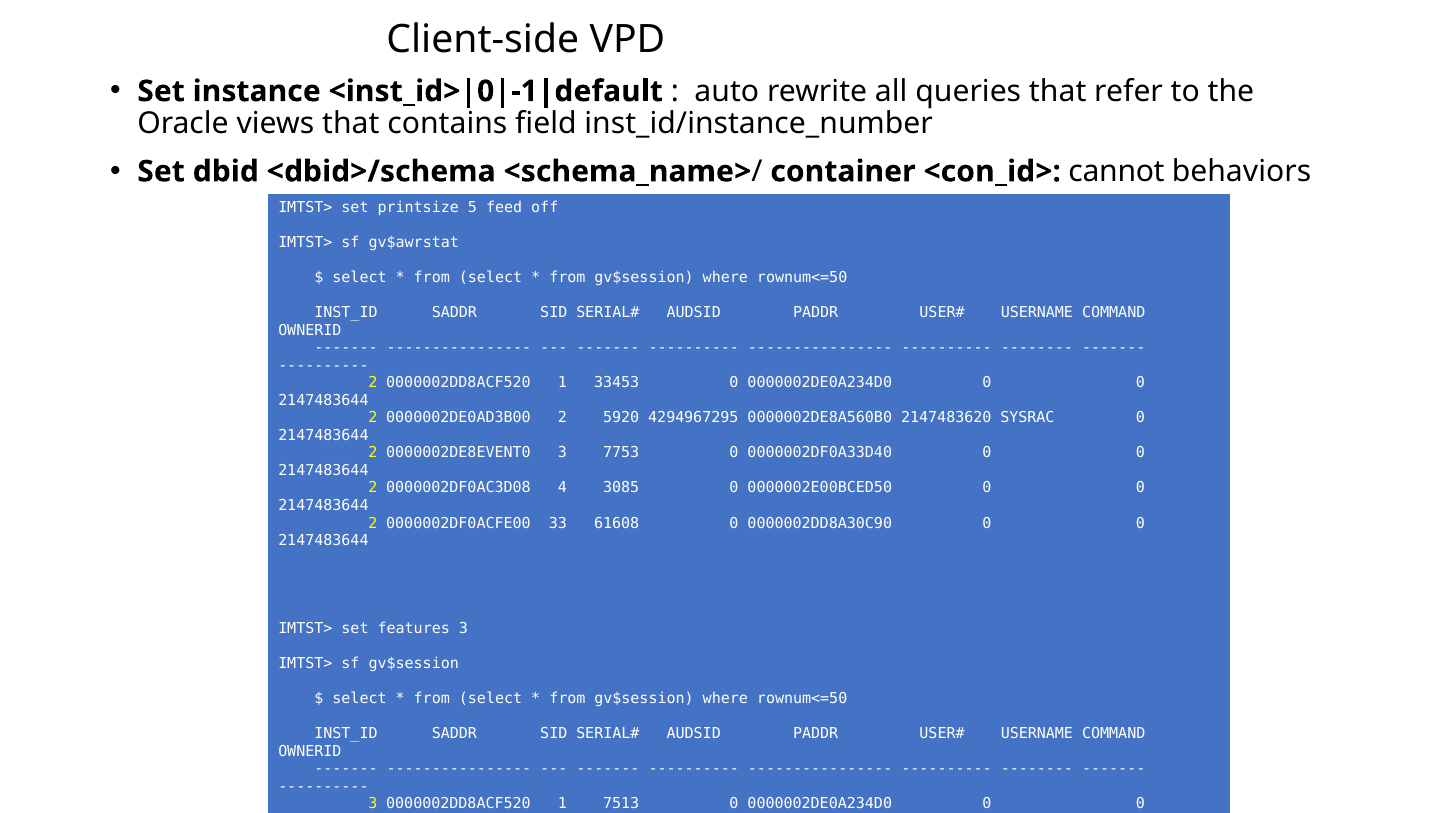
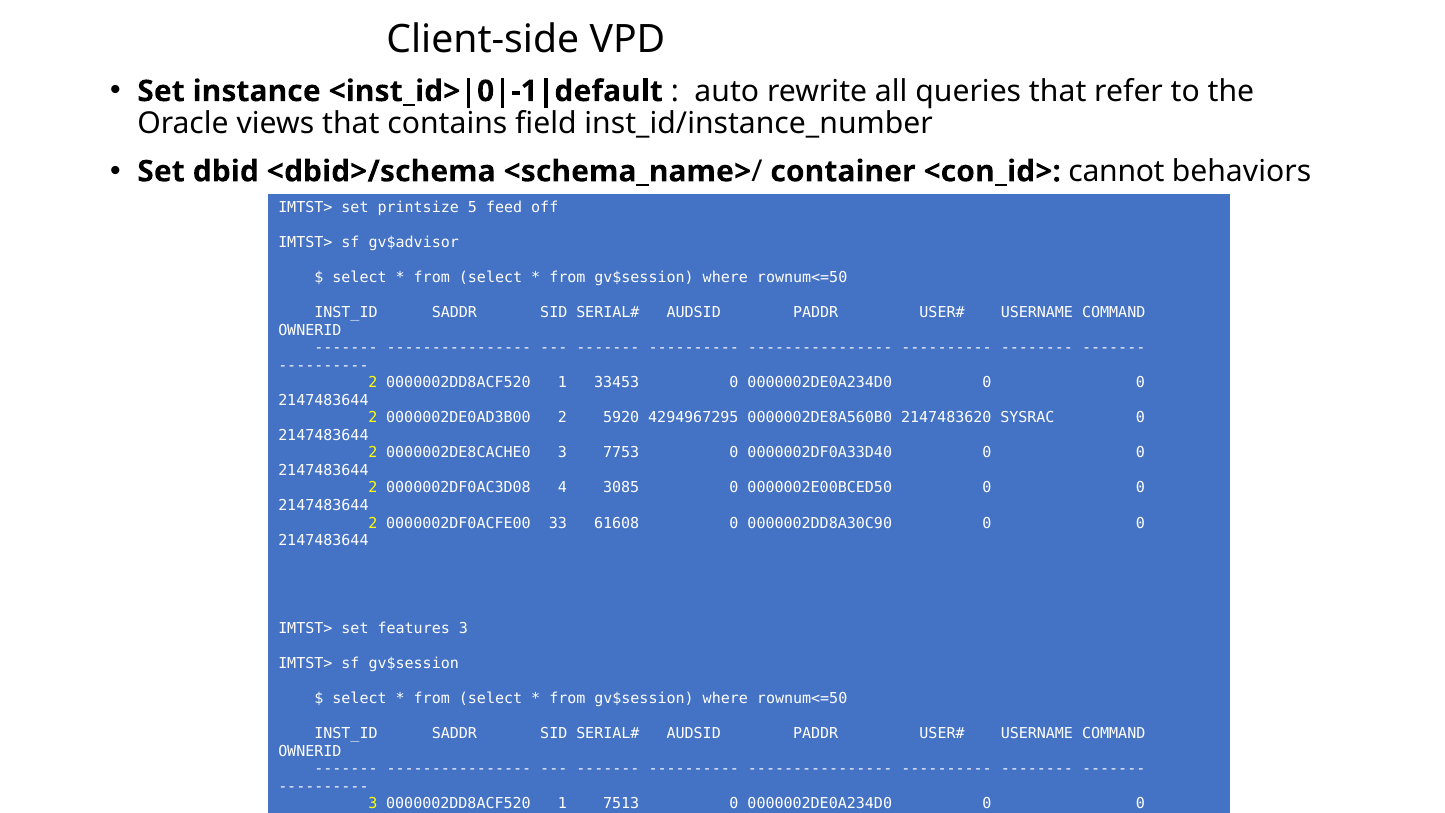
gv$awrstat: gv$awrstat -> gv$advisor (414, 242)
0000002DE8EVENT0: 0000002DE8EVENT0 -> 0000002DE8CACHE0 (458, 453)
